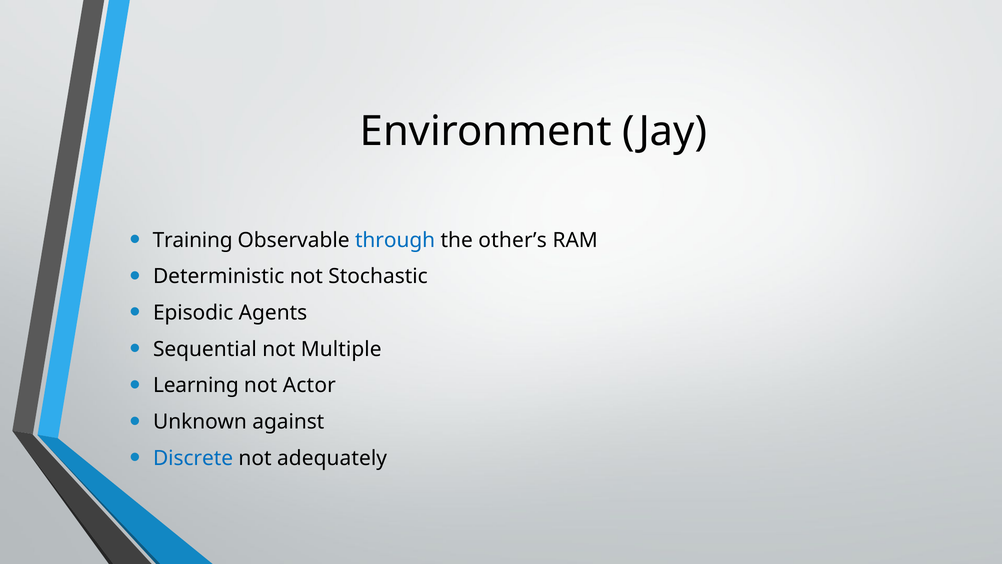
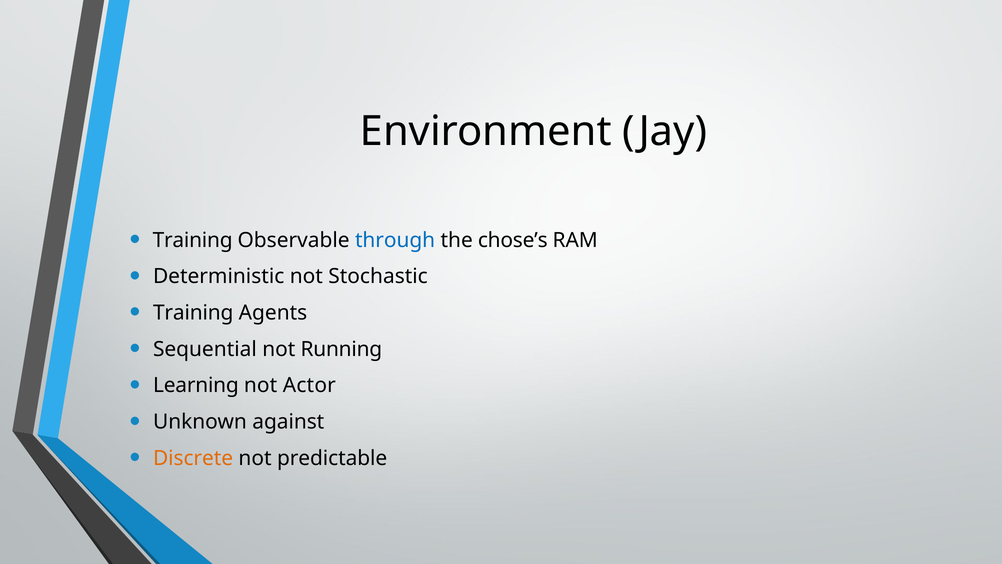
other’s: other’s -> chose’s (513, 240)
Episodic: Episodic -> Training (193, 313)
Multiple: Multiple -> Running (341, 349)
Discrete colour: blue -> orange (193, 458)
adequately: adequately -> predictable (332, 458)
